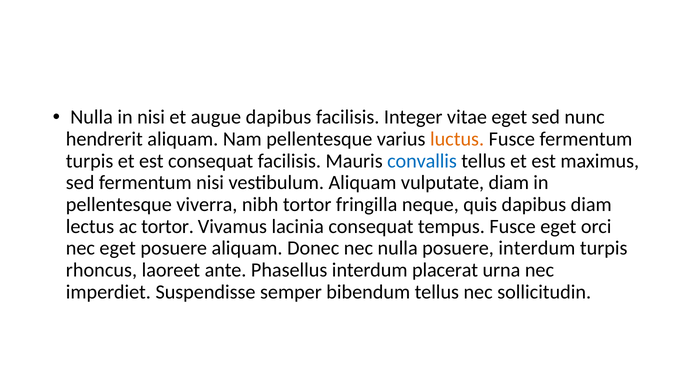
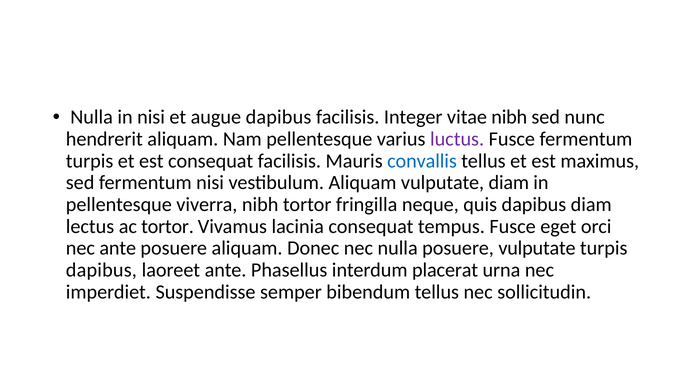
vitae eget: eget -> nibh (509, 117)
luctus colour: orange -> purple (457, 139)
nec eget: eget -> ante (118, 248)
posuere interdum: interdum -> vulputate (537, 248)
rhoncus: rhoncus -> dapibus (101, 270)
